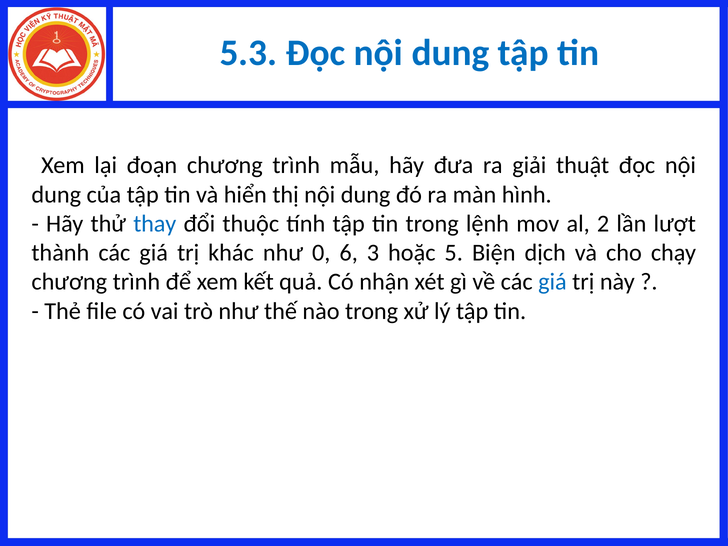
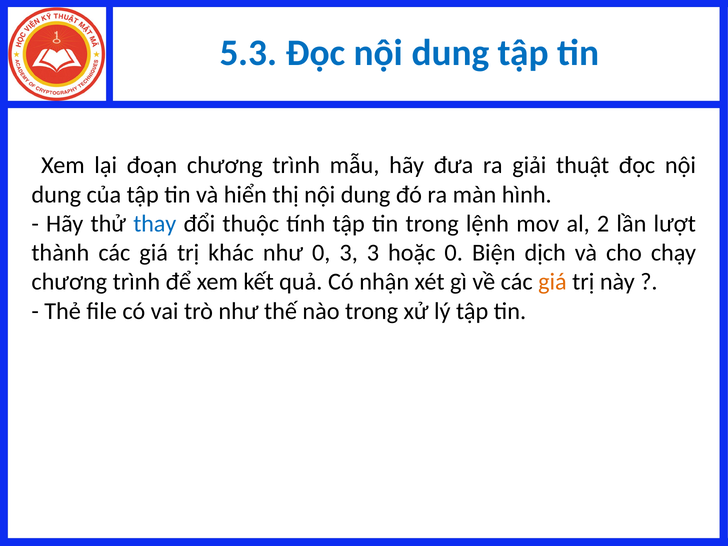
0 6: 6 -> 3 (349, 253)
hoặc 5: 5 -> 0 (454, 253)
giá colour: blue -> orange (552, 282)
